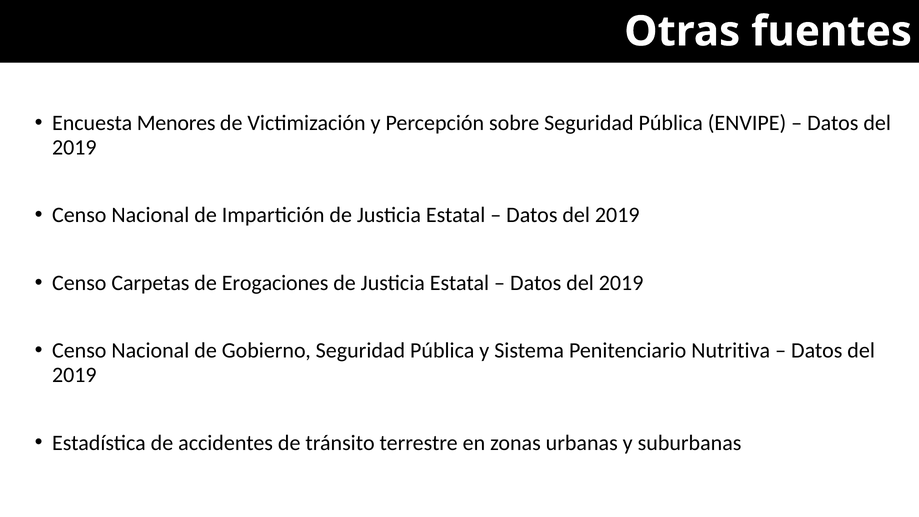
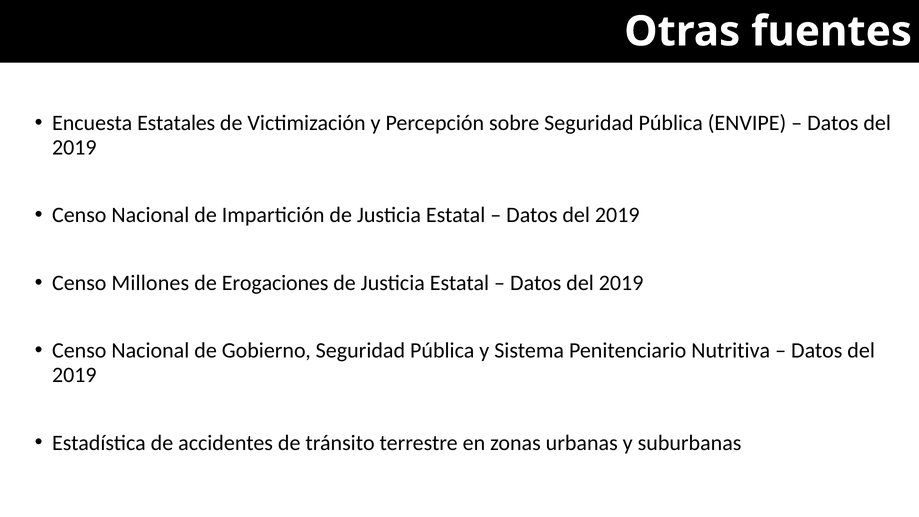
Menores: Menores -> Estatales (176, 123)
Carpetas: Carpetas -> Millones (150, 283)
